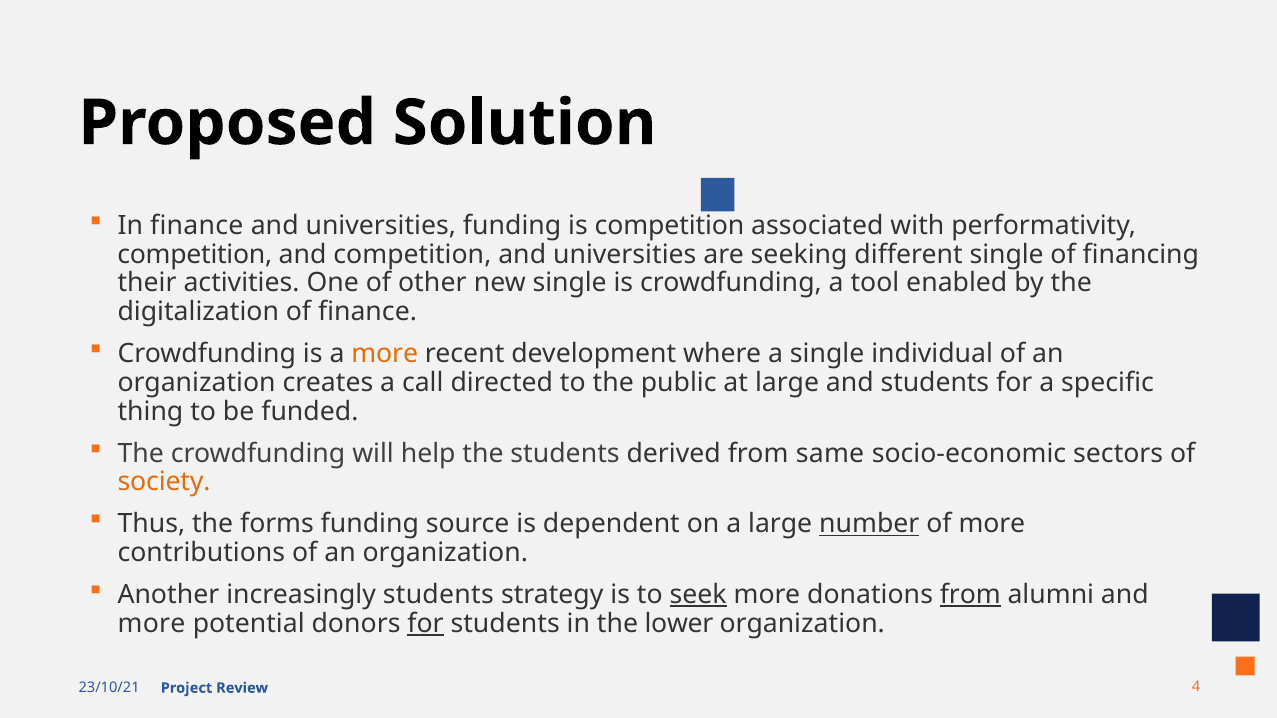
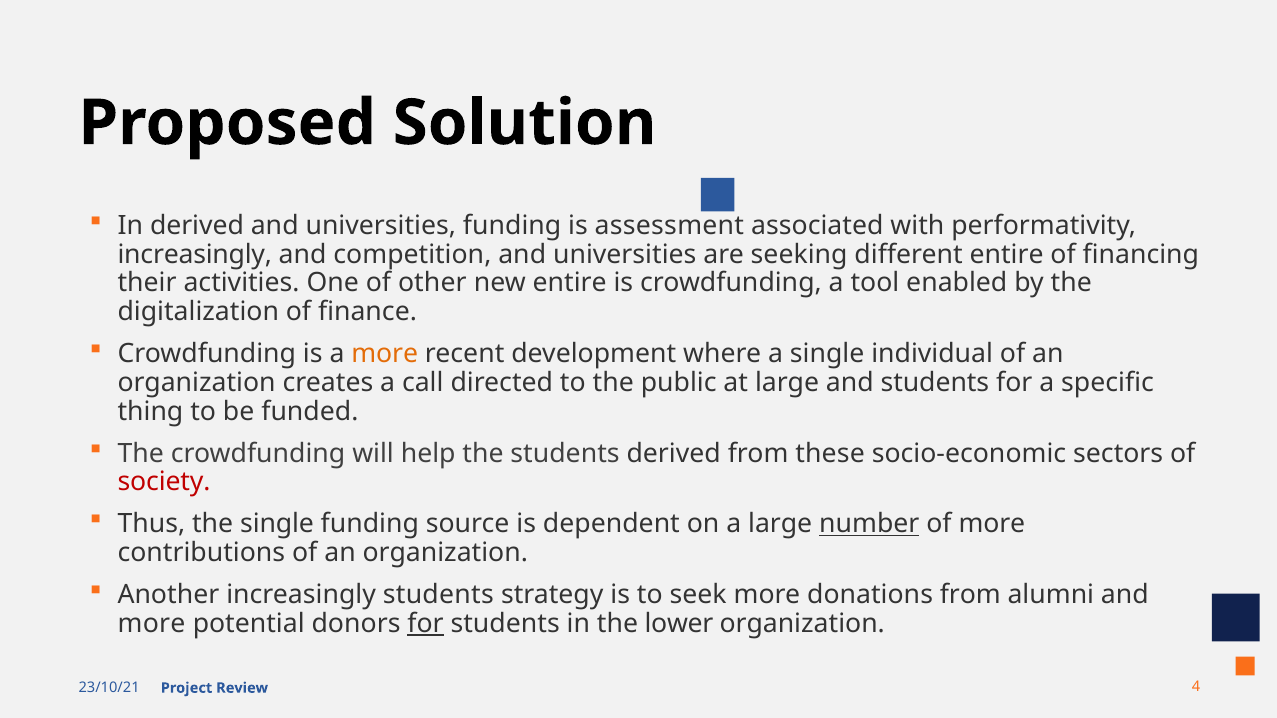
In finance: finance -> derived (197, 226)
is competition: competition -> assessment (669, 226)
competition: competition -> increasingly (195, 254)
different single: single -> entire (1007, 254)
new single: single -> entire (570, 283)
same: same -> these (830, 453)
society colour: orange -> red (164, 482)
the forms: forms -> single (277, 524)
seek underline: present -> none (698, 595)
from underline: present -> none (970, 595)
